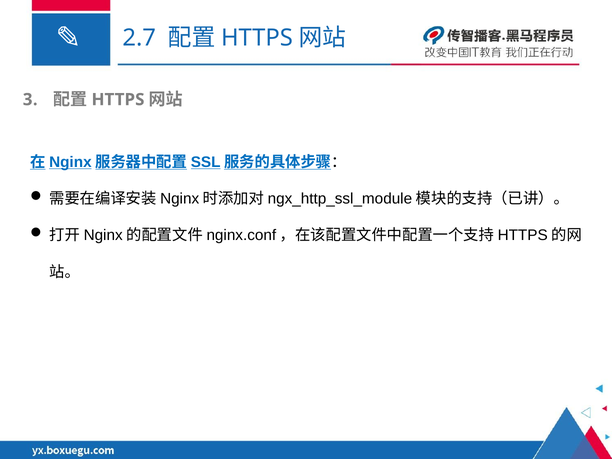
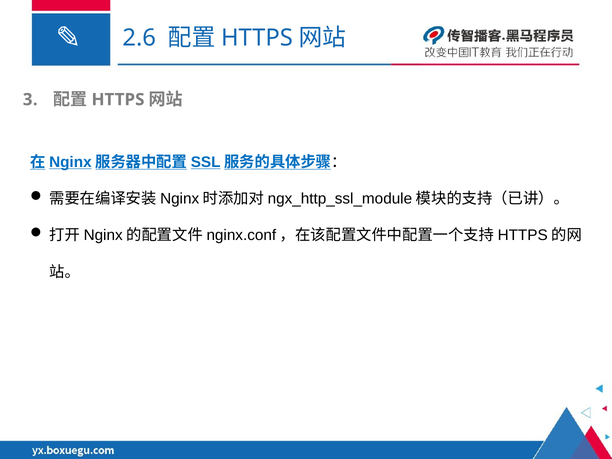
2.7: 2.7 -> 2.6 (139, 38)
